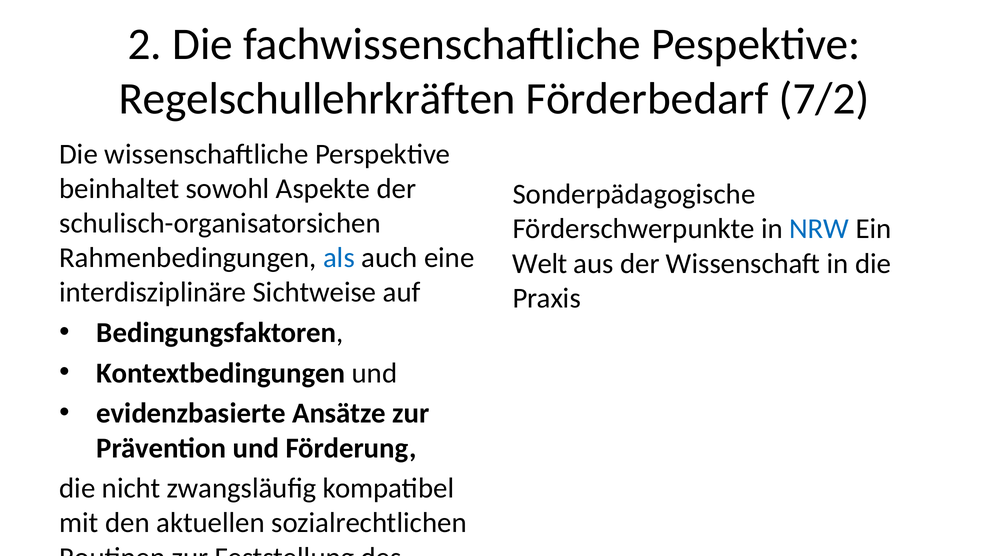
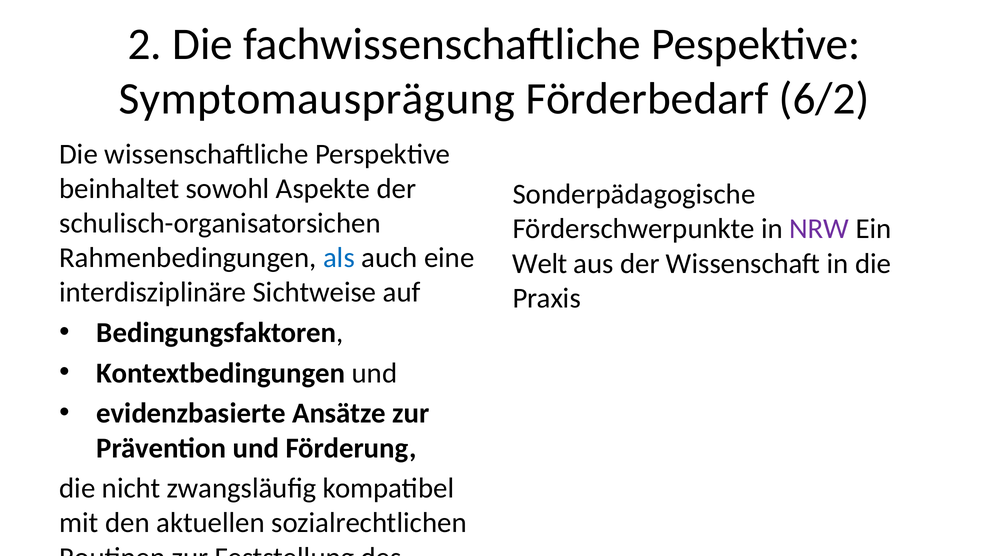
Regelschullehrkräften: Regelschullehrkräften -> Symptomausprägung (317, 99)
7/2: 7/2 -> 6/2 (824, 99)
NRW colour: blue -> purple (819, 229)
